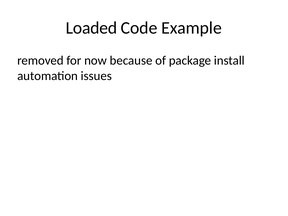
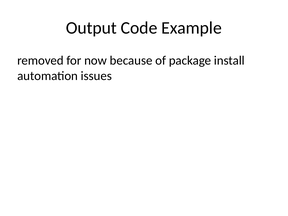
Loaded: Loaded -> Output (91, 28)
